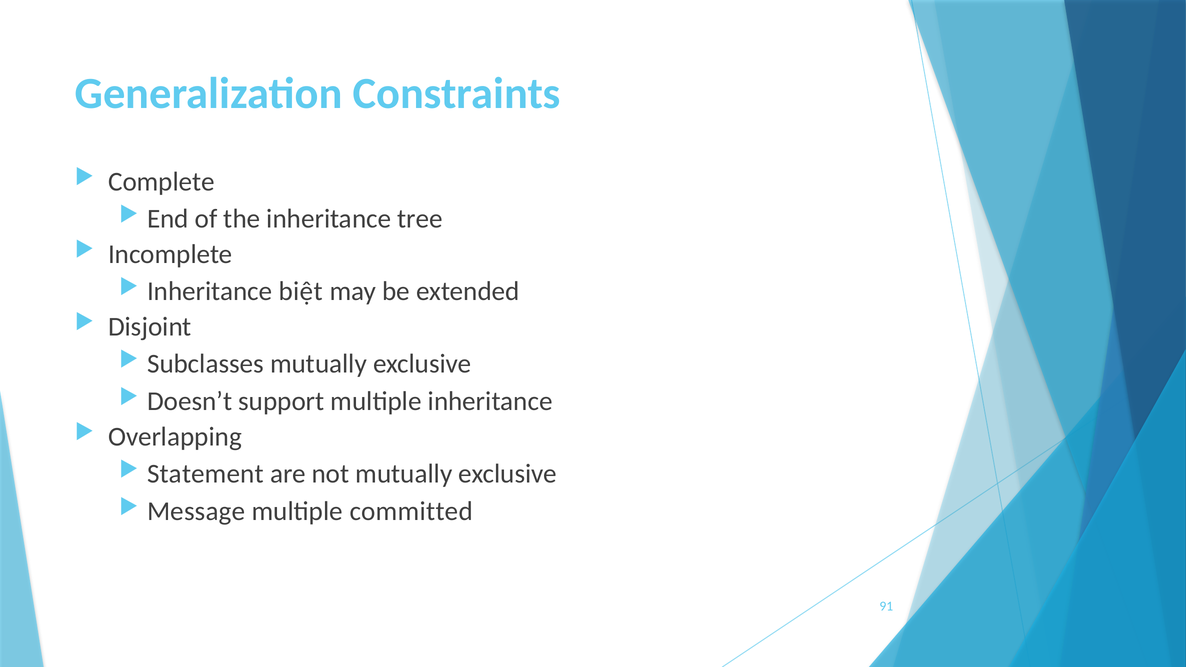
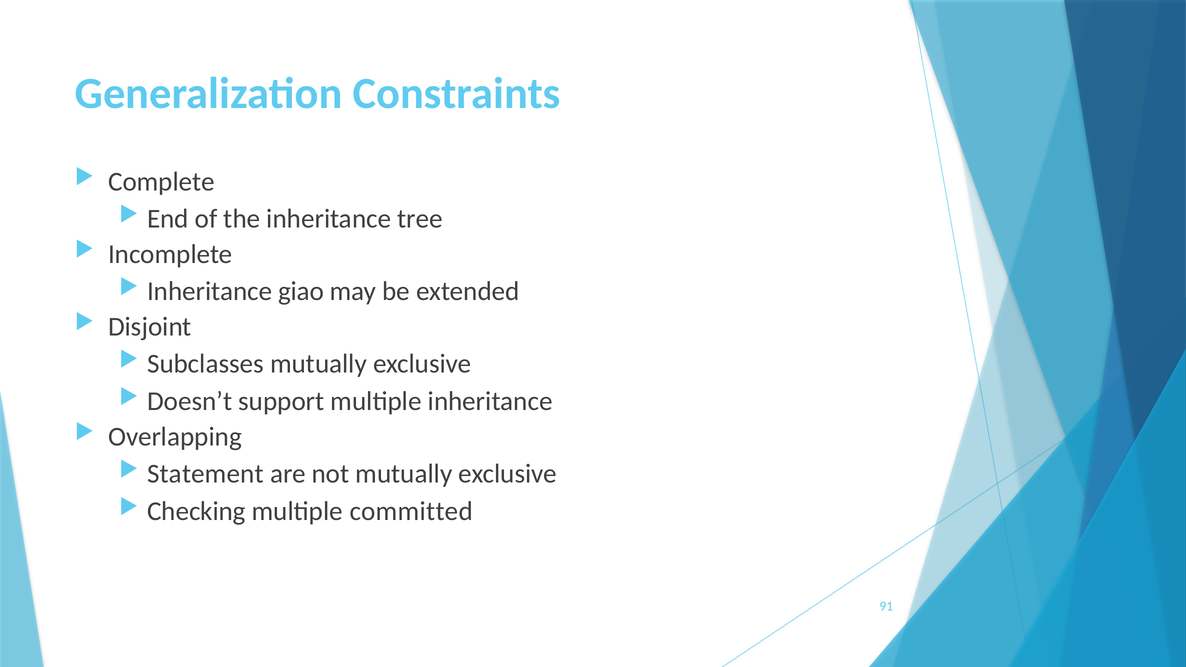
biệt: biệt -> giao (301, 291)
Message: Message -> Checking (196, 512)
